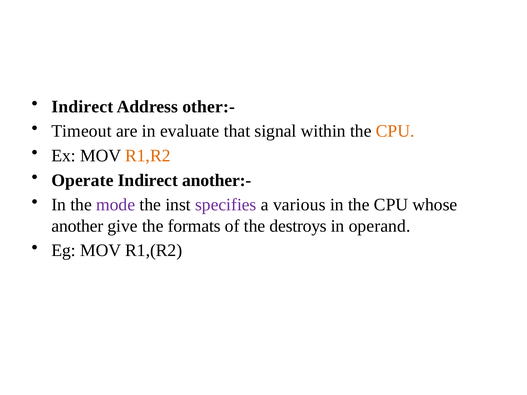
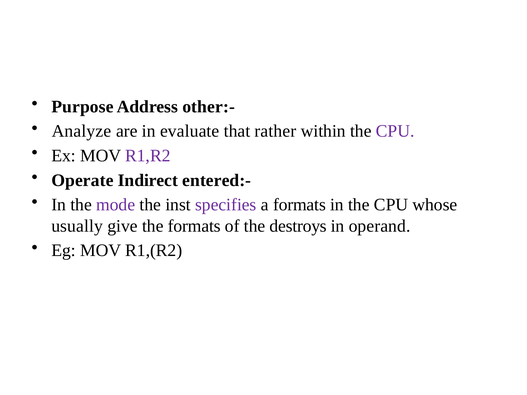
Indirect: Indirect -> Purpose (82, 107)
Timeout: Timeout -> Analyze (82, 131)
signal: signal -> rather (275, 131)
CPU colour: orange -> purple (395, 131)
R1,R2 colour: orange -> purple (148, 156)
another:-: another:- -> entered:- (217, 180)
a various: various -> formats (299, 205)
another: another -> usually (77, 226)
